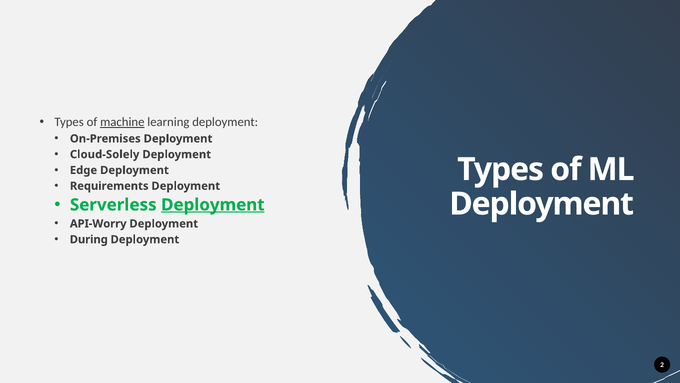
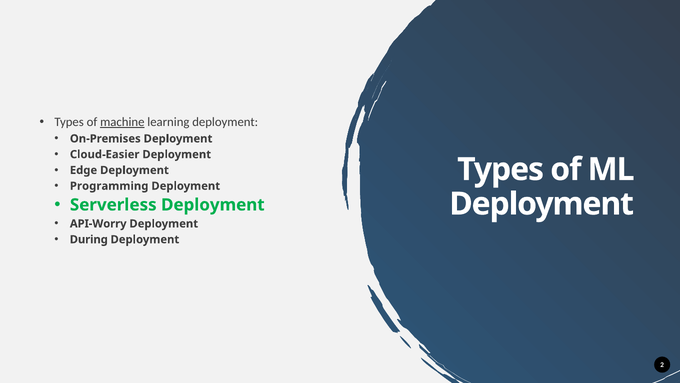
Cloud-Solely: Cloud-Solely -> Cloud-Easier (105, 154)
Requirements: Requirements -> Programming (109, 186)
Deployment underline: present -> none (213, 205)
